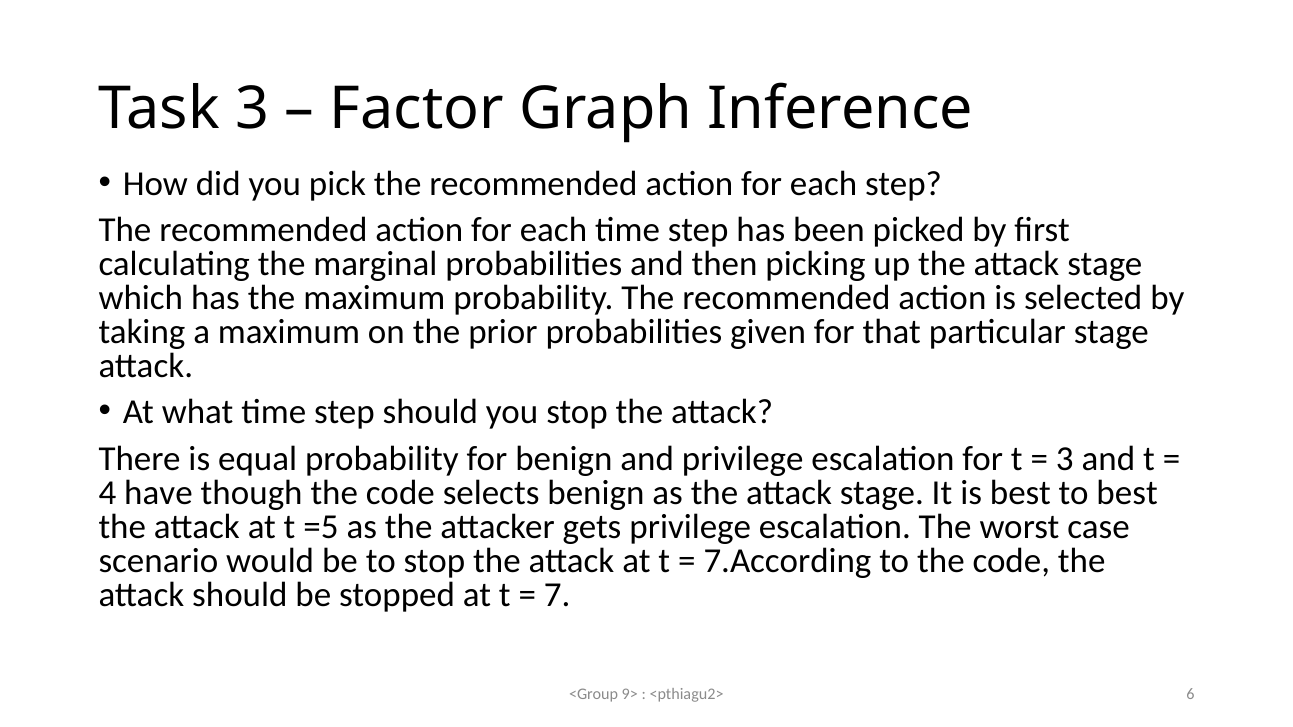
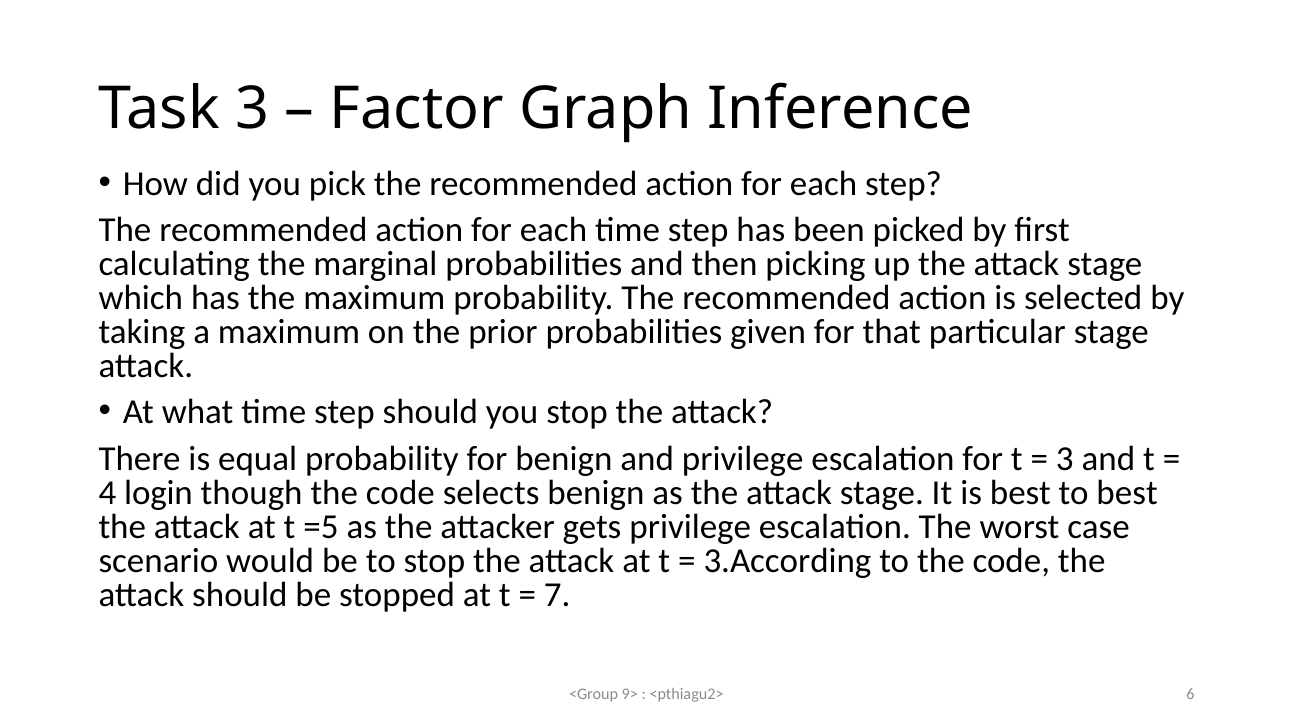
have: have -> login (159, 493)
7.According: 7.According -> 3.According (787, 561)
